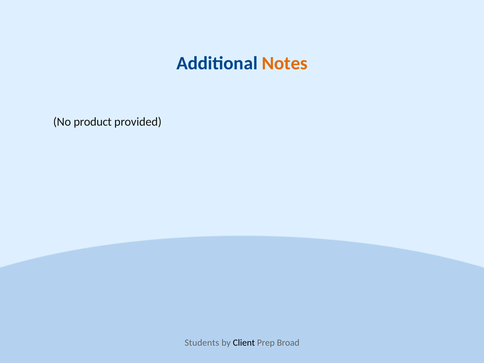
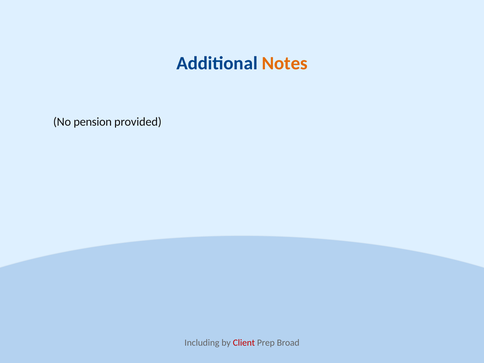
product: product -> pension (93, 122)
Students: Students -> Including (202, 343)
Client colour: black -> red (244, 343)
